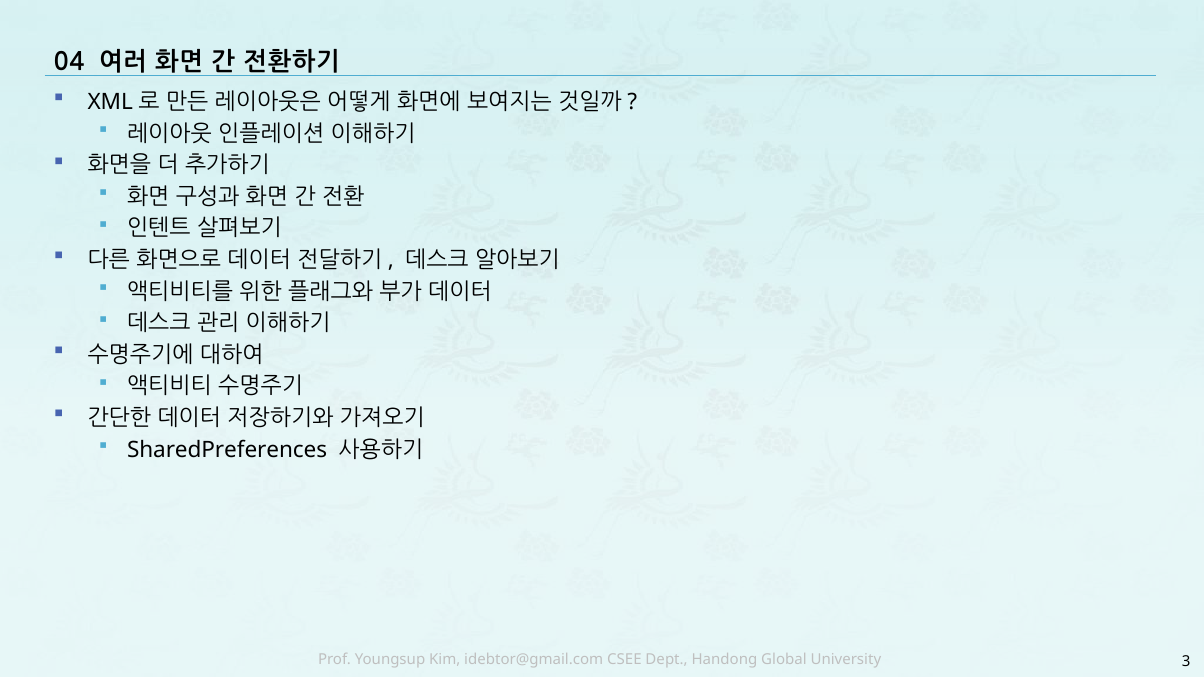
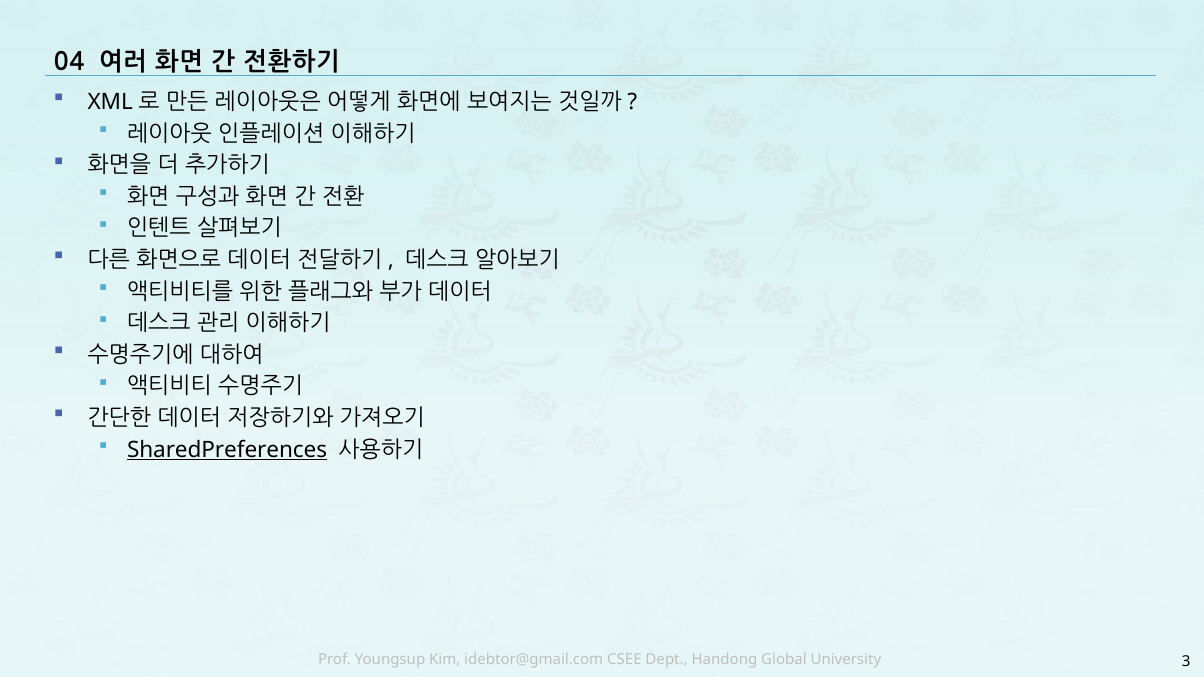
SharedPreferences underline: none -> present (227, 450)
